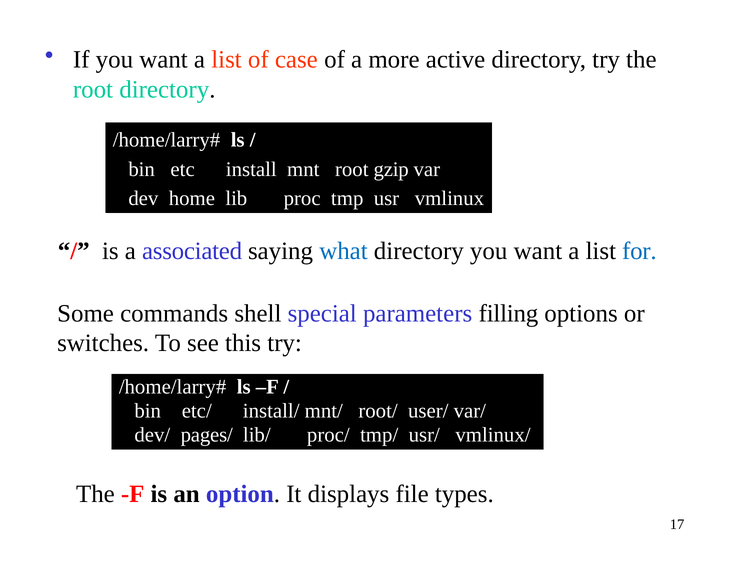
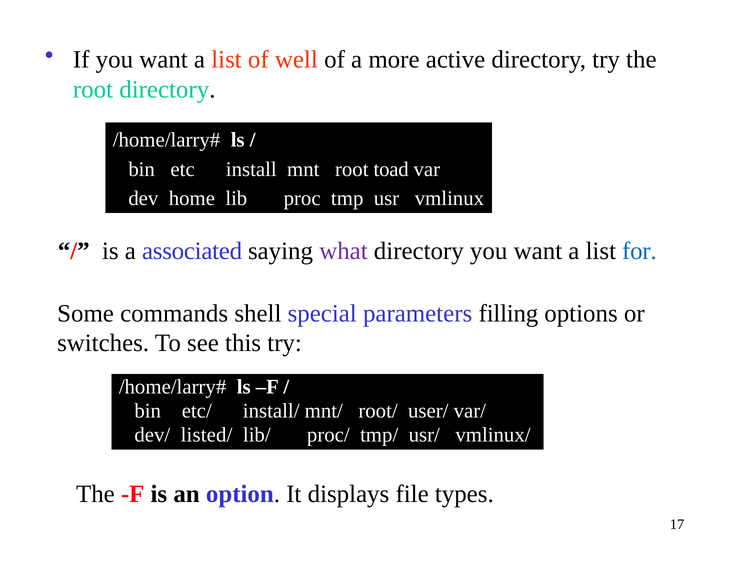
case: case -> well (296, 59)
gzip: gzip -> toad (391, 169)
what colour: blue -> purple (343, 251)
pages/: pages/ -> listed/ (207, 435)
